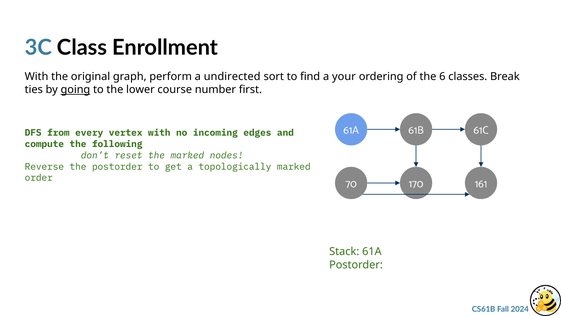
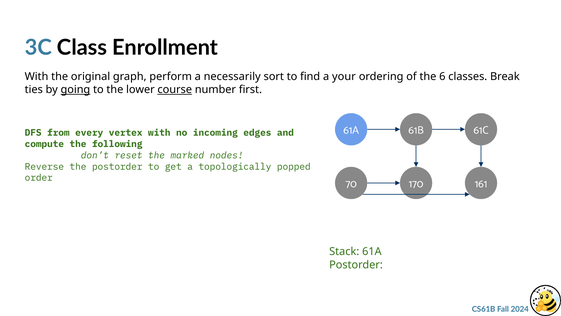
undirected: undirected -> necessarily (232, 76)
course underline: none -> present (175, 89)
topologically marked: marked -> popped (294, 166)
